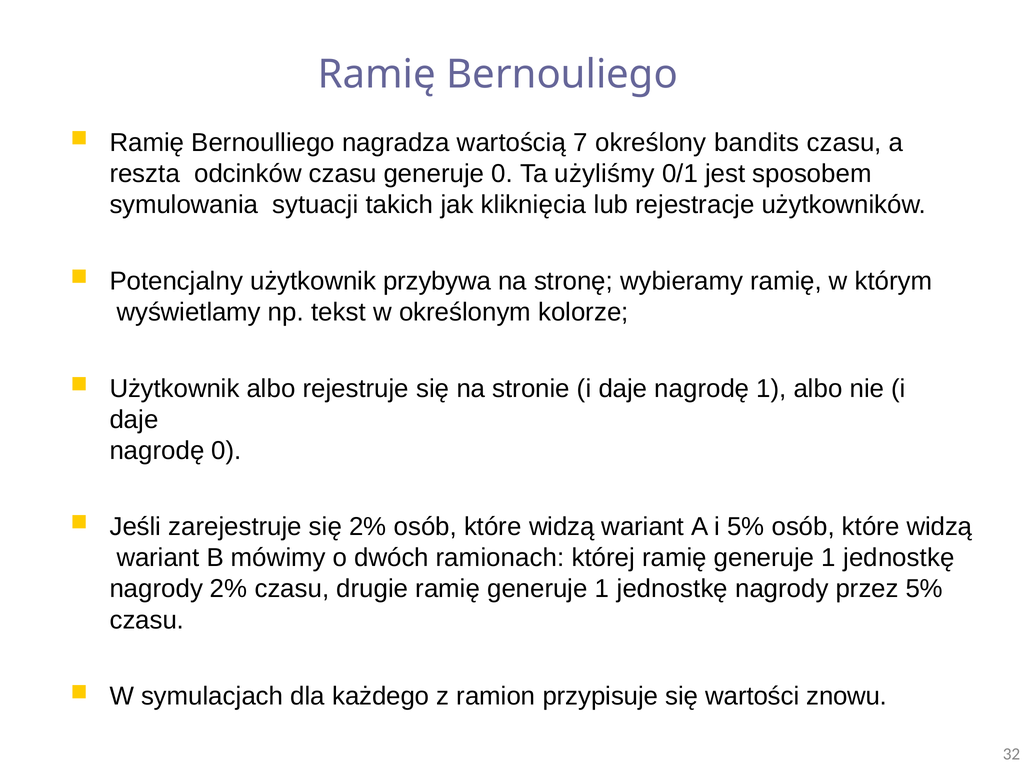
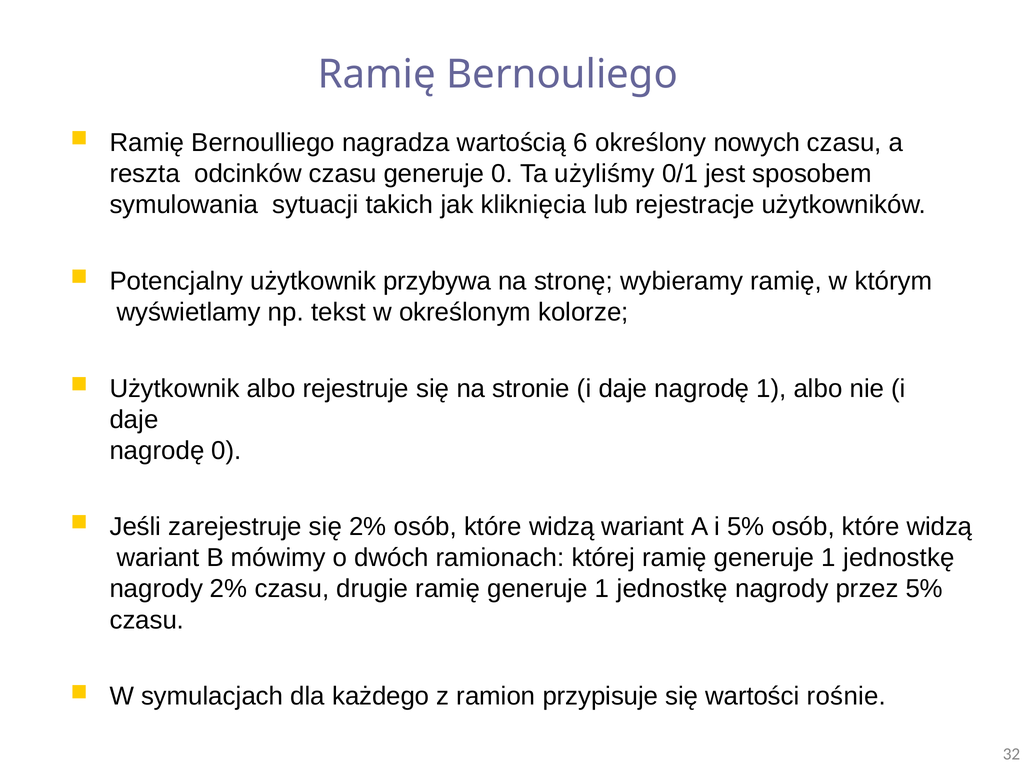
7: 7 -> 6 (580, 142)
bandits: bandits -> nowych (757, 142)
znowu: znowu -> rośnie (846, 696)
